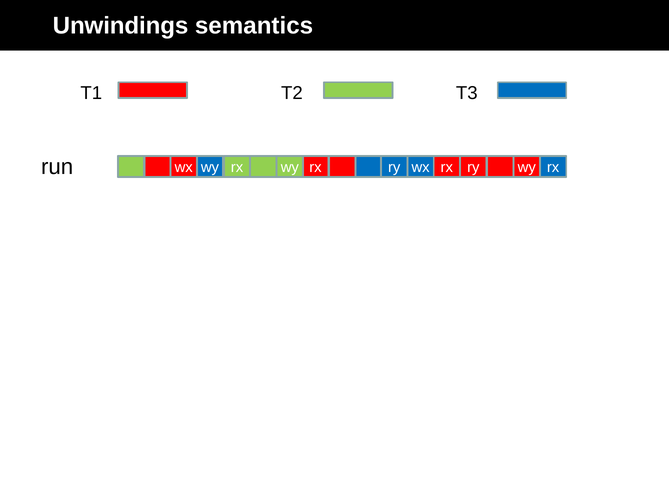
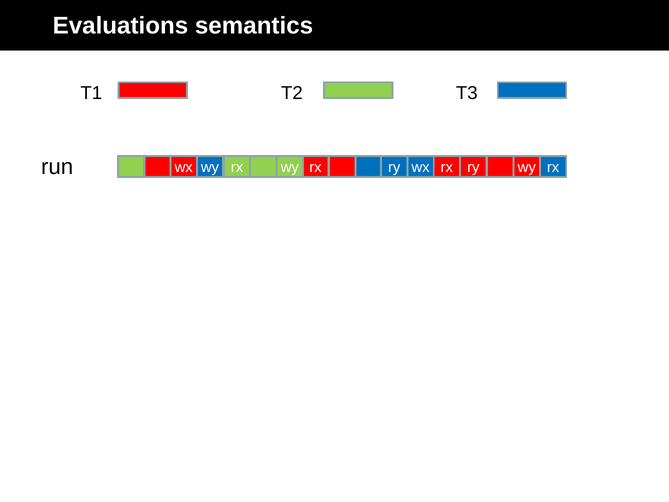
Unwindings: Unwindings -> Evaluations (120, 26)
